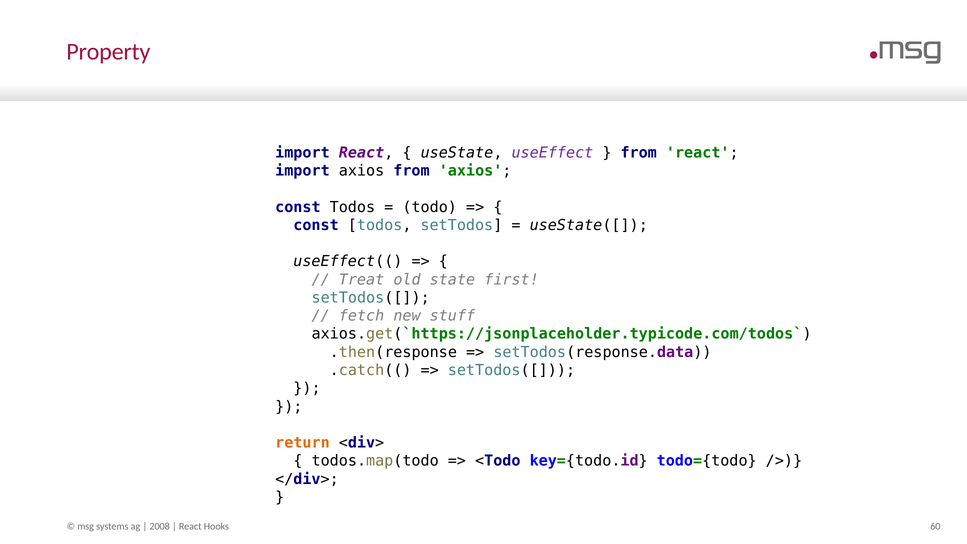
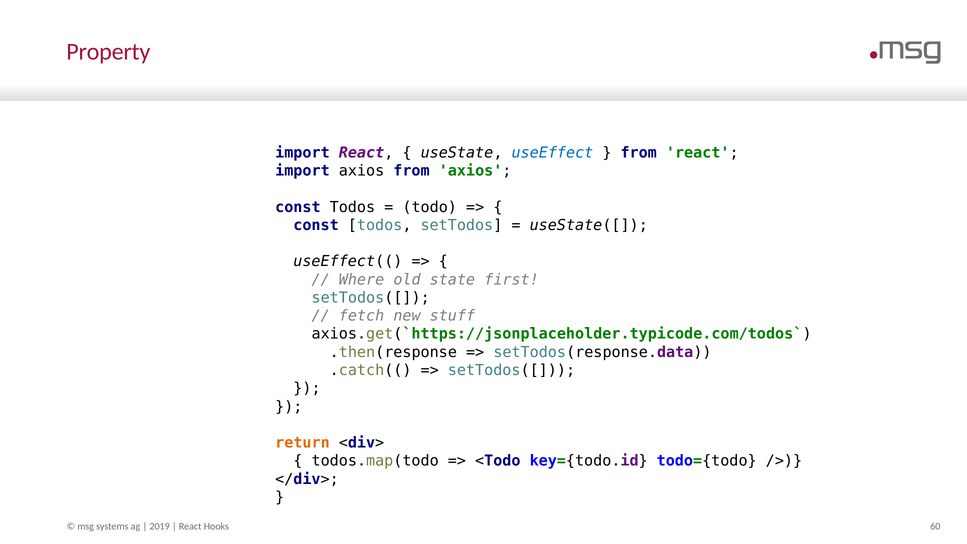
useEffect colour: purple -> blue (552, 153)
Treat: Treat -> Where (362, 280)
2008: 2008 -> 2019 (160, 526)
